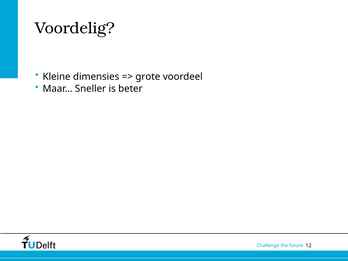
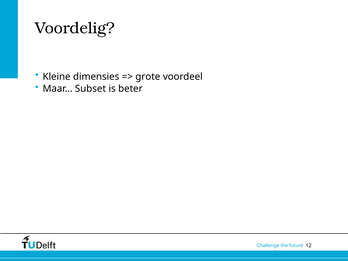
Sneller: Sneller -> Subset (90, 89)
